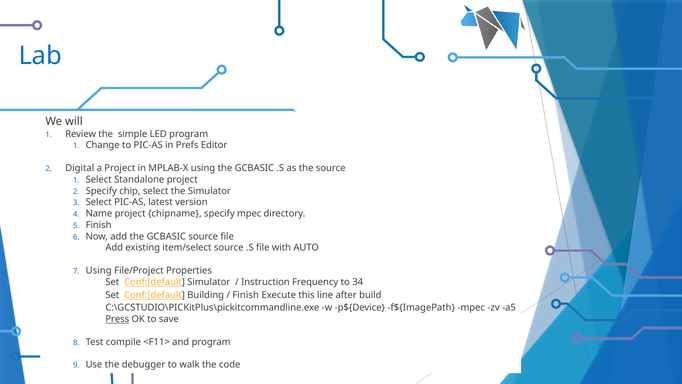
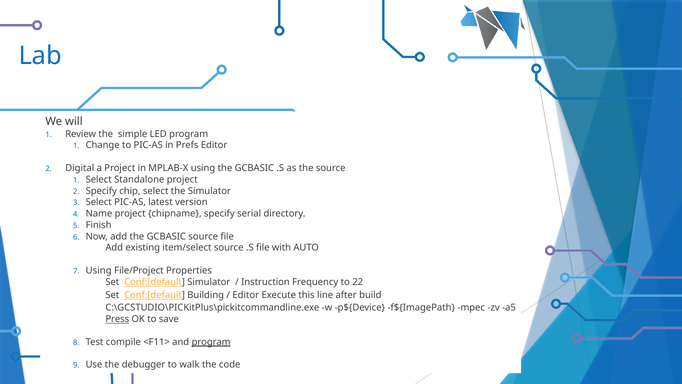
specify mpec: mpec -> serial (249, 213)
34: 34 -> 22 (358, 282)
Finish: Finish -> Editor (246, 295)
program underline: none -> present (211, 342)
